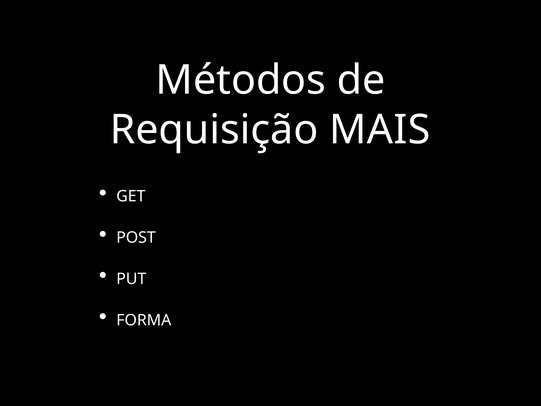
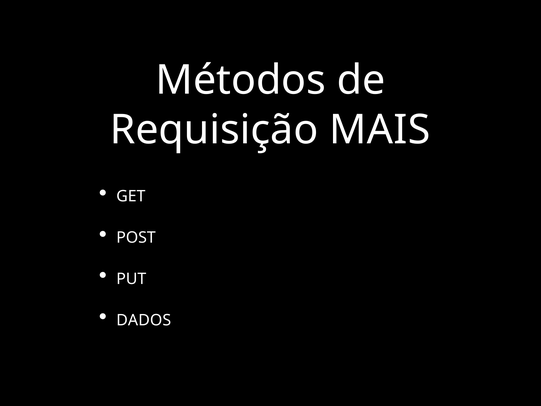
FORMA: FORMA -> DADOS (144, 320)
